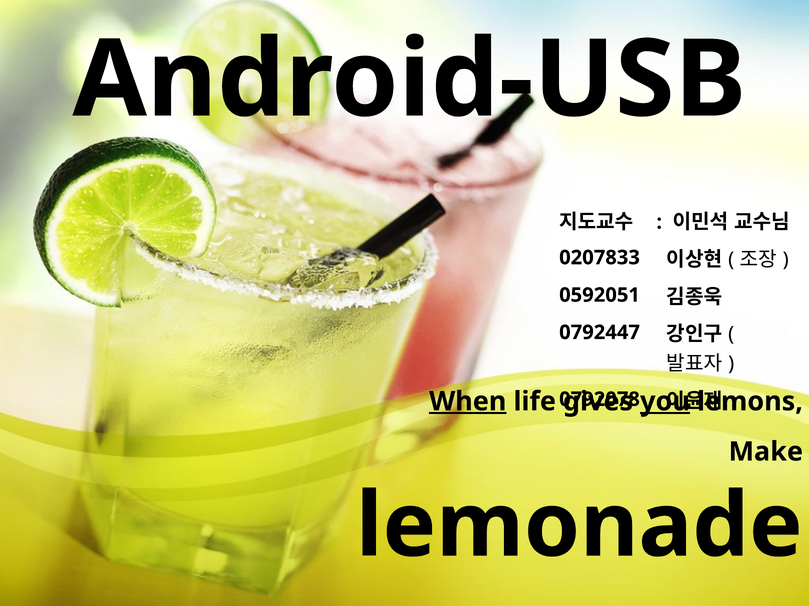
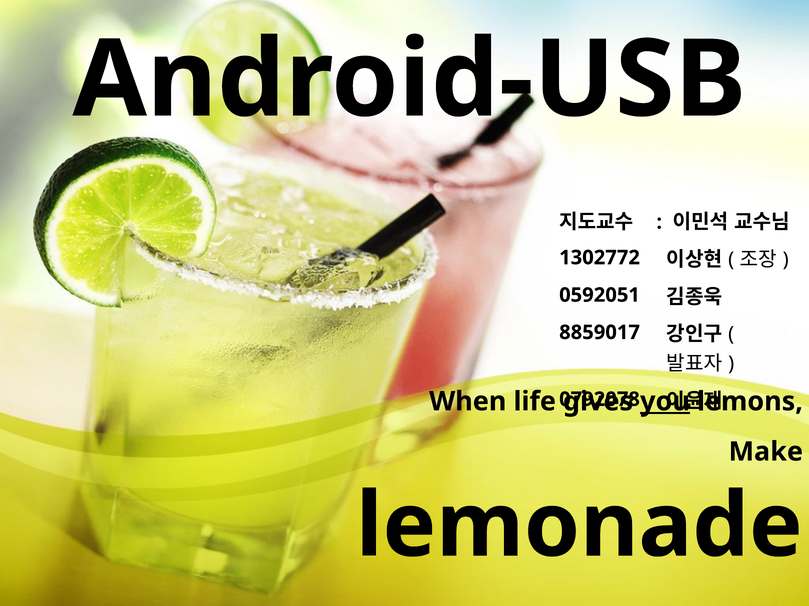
0207833: 0207833 -> 1302772 (600, 258)
0792447: 0792447 -> 8859017 (600, 333)
When underline: present -> none (468, 402)
